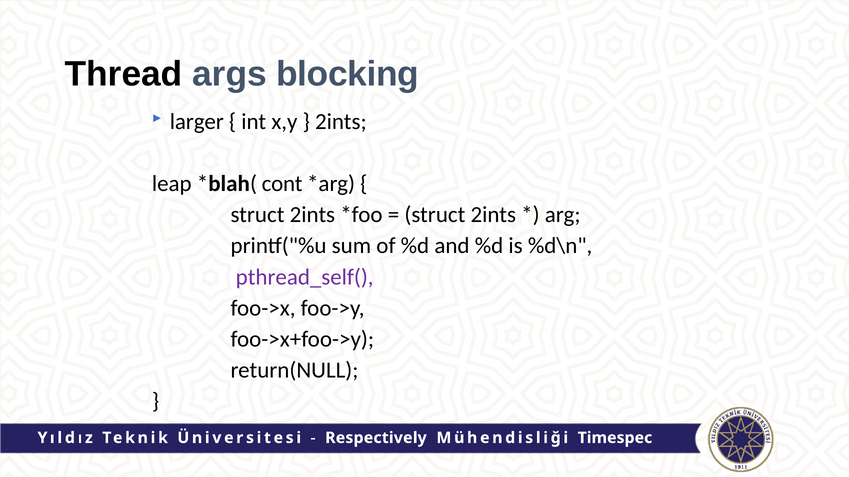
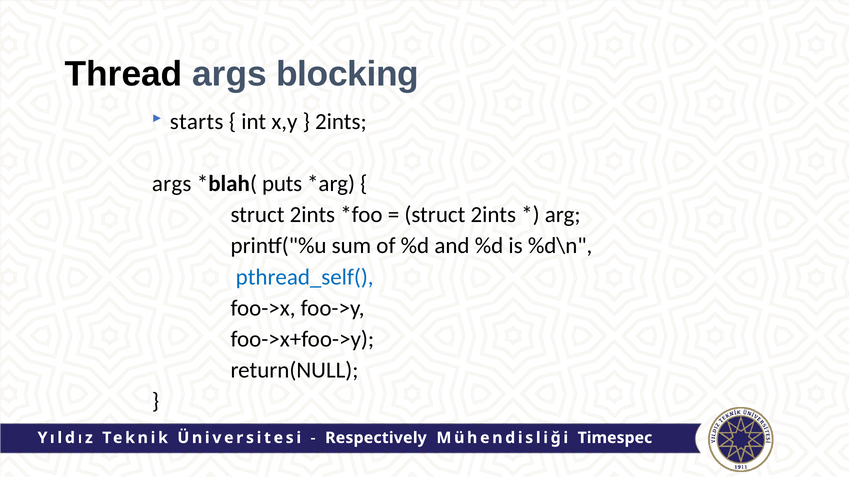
larger: larger -> starts (197, 122)
leap: leap -> args (172, 184)
cont: cont -> puts (282, 184)
pthread_self( colour: purple -> blue (305, 277)
